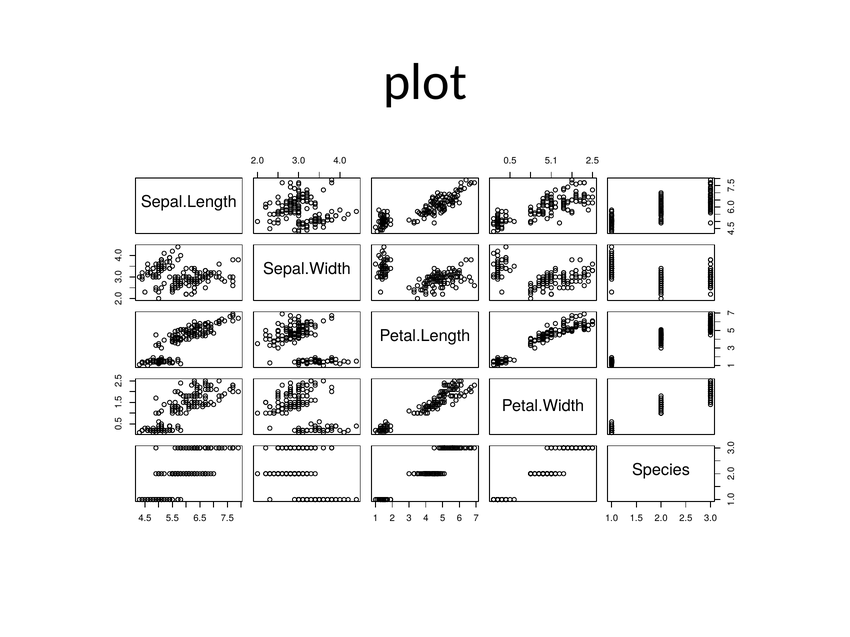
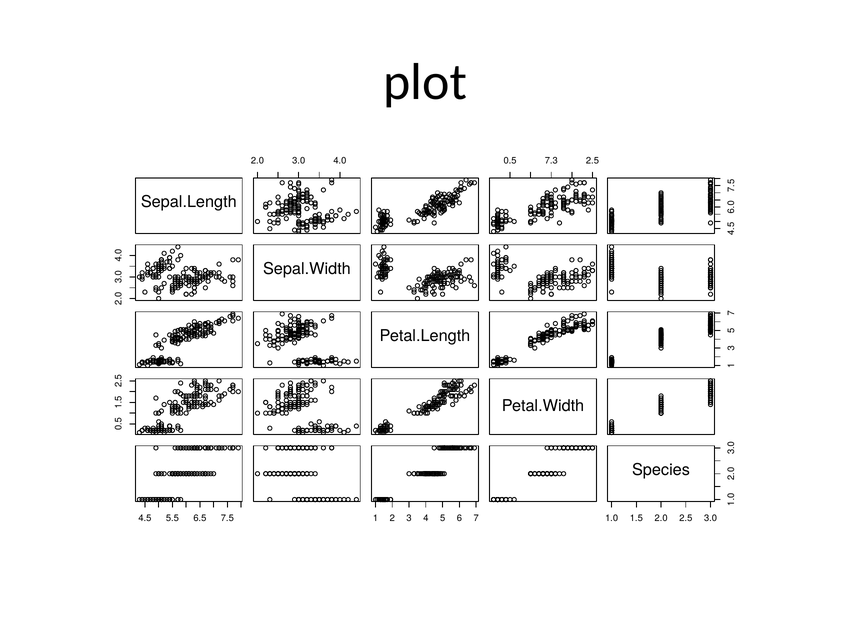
5.1: 5.1 -> 7.3 (551, 161)
